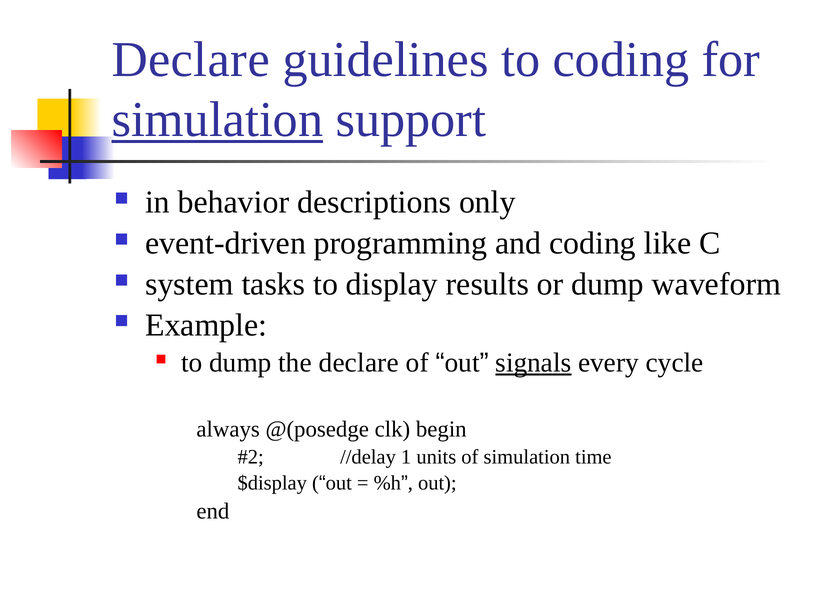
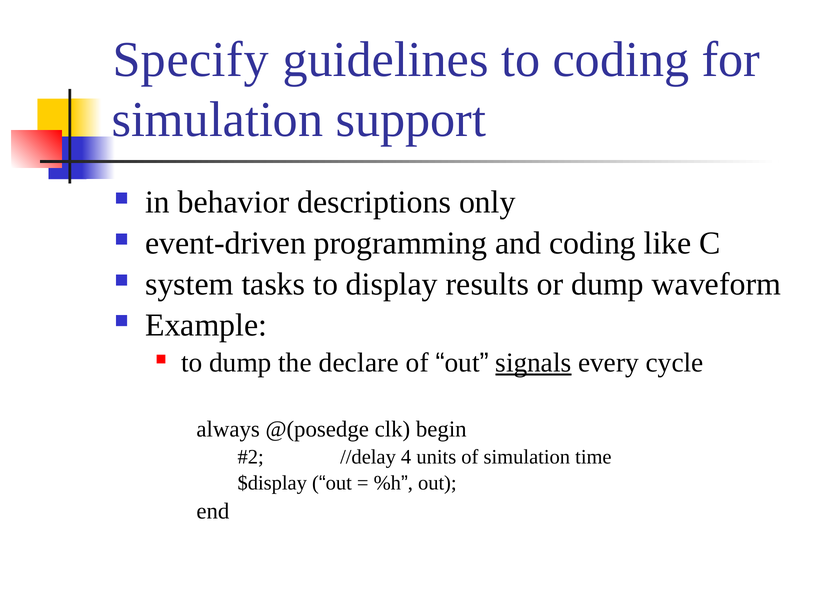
Declare: Declare -> Specify (191, 60)
simulation underline: present -> none (217, 120)
1: 1 -> 4 (406, 457)
